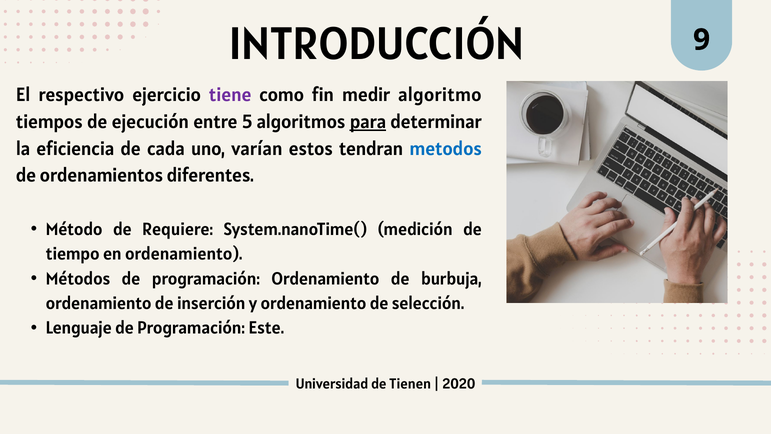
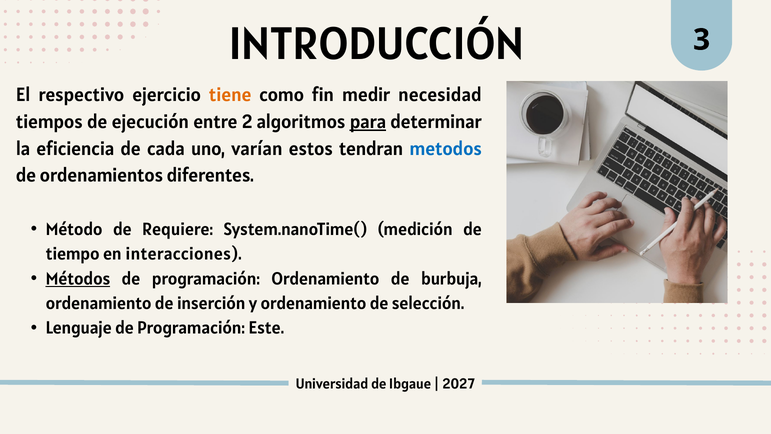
9: 9 -> 3 (702, 40)
tiene colour: purple -> orange (230, 95)
algoritmo: algoritmo -> necesidad (440, 95)
5: 5 -> 2 (247, 122)
en ordenamiento: ordenamiento -> interacciones (184, 254)
Métodos underline: none -> present (78, 279)
Tienen: Tienen -> Ibgaue (410, 384)
2020: 2020 -> 2027 (459, 384)
